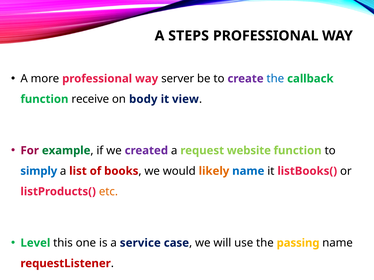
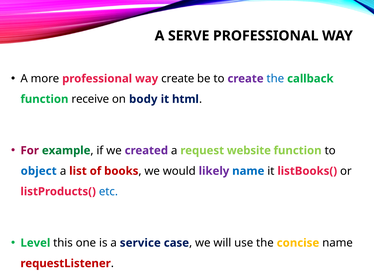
STEPS: STEPS -> SERVE (189, 36)
way server: server -> create (178, 79)
view: view -> html (185, 99)
simply: simply -> object (39, 171)
likely colour: orange -> purple (214, 171)
etc colour: orange -> blue (108, 192)
passing: passing -> concise (298, 243)
